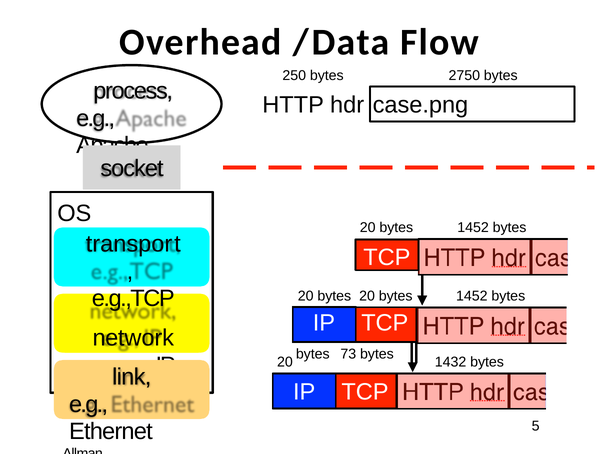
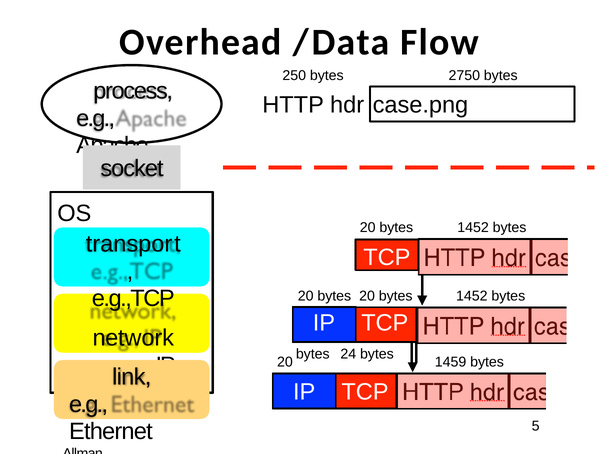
73: 73 -> 24 (348, 354)
1432: 1432 -> 1459 (451, 362)
